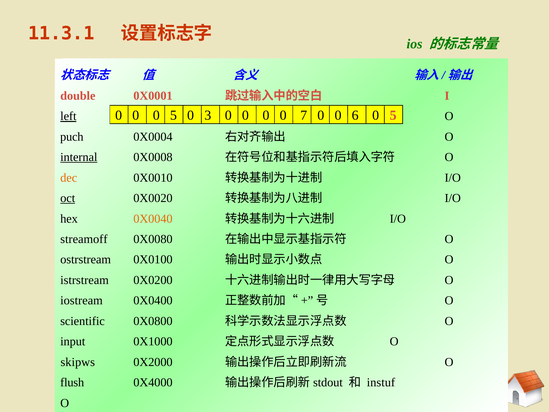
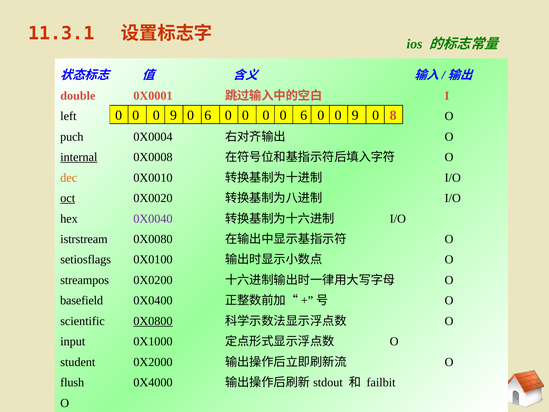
5: 5 -> 9 (173, 115)
3: 3 -> 6 (208, 115)
7: 7 -> 6 (304, 115)
6: 6 -> 9 (355, 115)
5: 5 -> 8 (393, 115)
left underline: present -> none (68, 116)
0X0040 colour: orange -> purple (153, 219)
streamoff: streamoff -> istrstream (84, 239)
ostrstream: ostrstream -> setiosflags (86, 259)
istrstream: istrstream -> streampos (85, 280)
iostream: iostream -> basefield (82, 300)
0X0800 underline: none -> present (153, 321)
skipws: skipws -> student (78, 362)
instuf: instuf -> failbit (381, 382)
